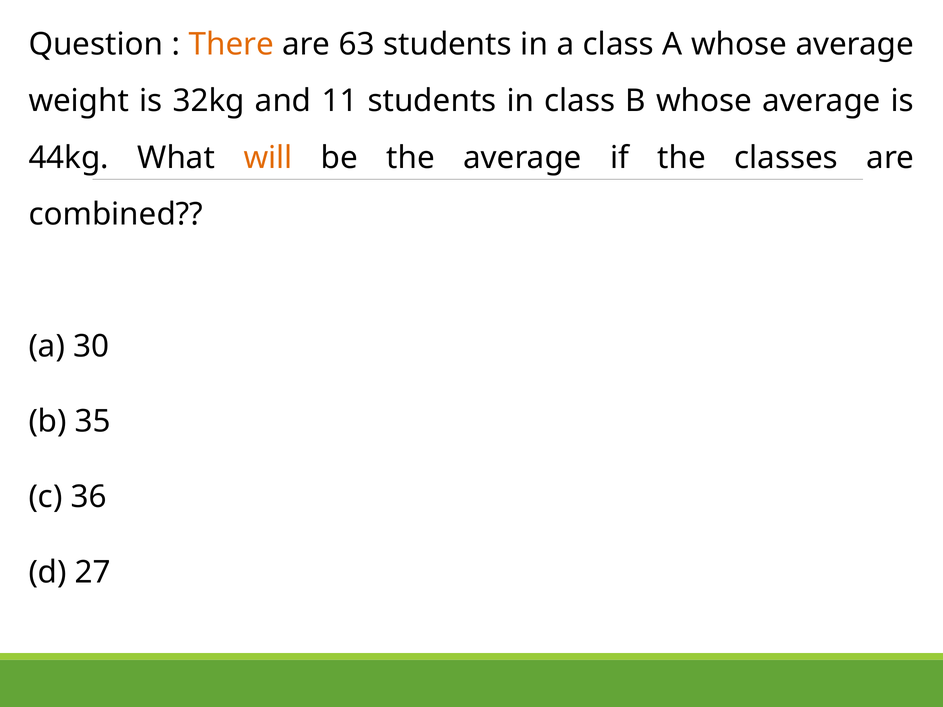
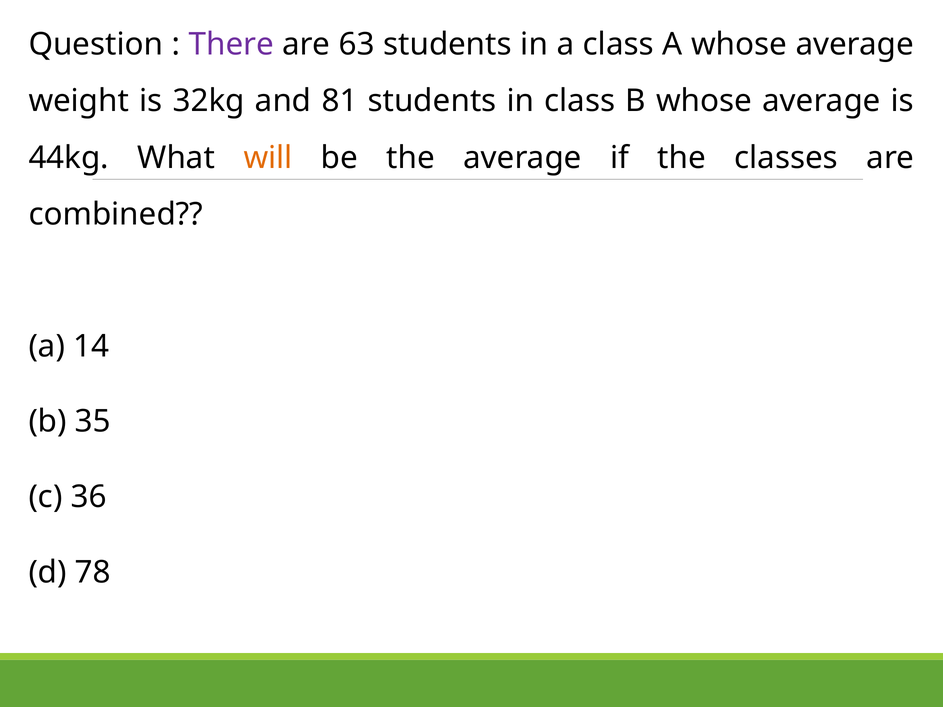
There colour: orange -> purple (231, 45)
11: 11 -> 81 (340, 101)
30: 30 -> 14 (91, 346)
27: 27 -> 78 (93, 573)
